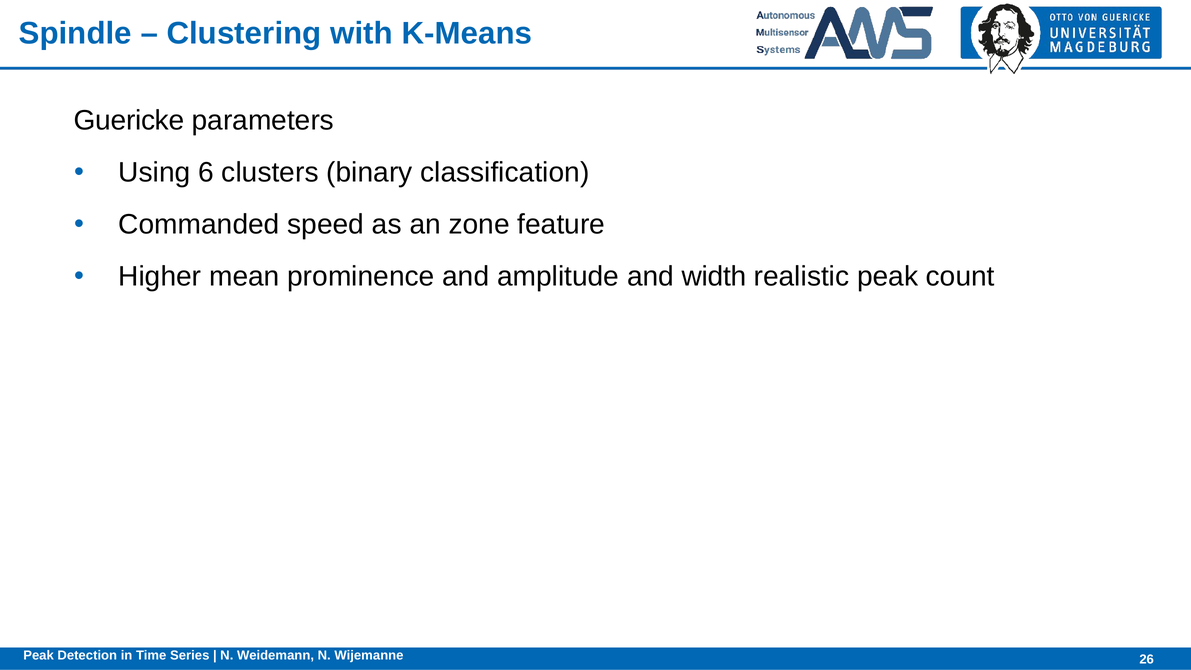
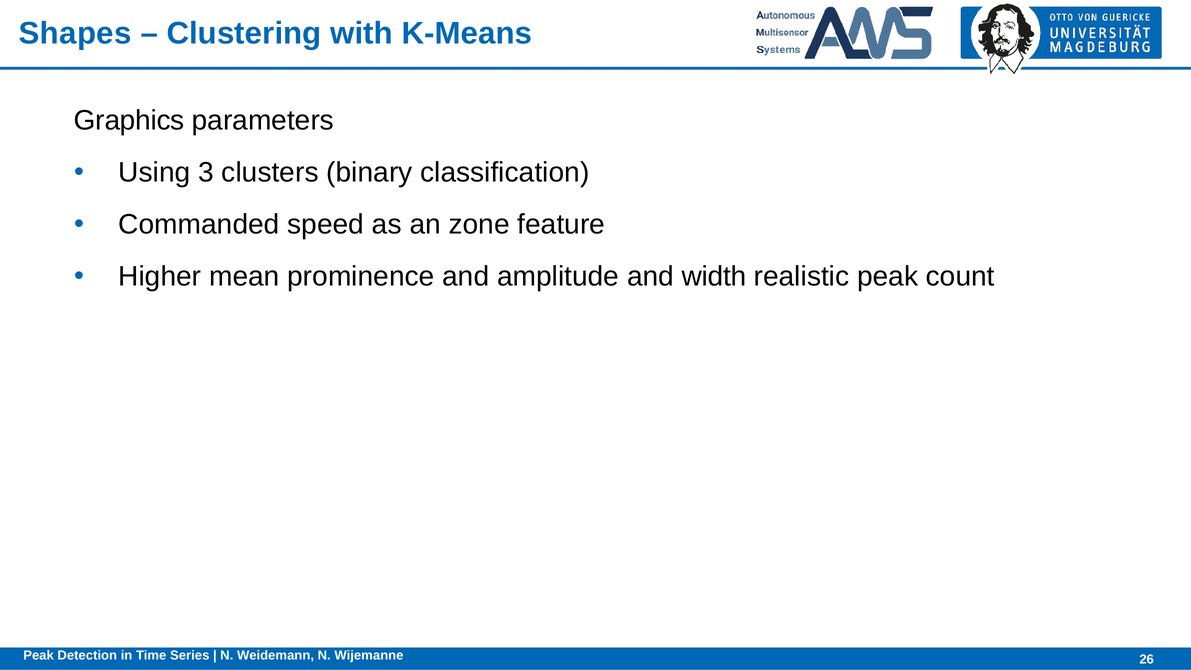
Spindle: Spindle -> Shapes (75, 34)
Guericke: Guericke -> Graphics (129, 120)
6: 6 -> 3 (206, 172)
